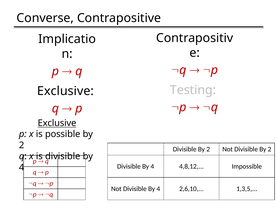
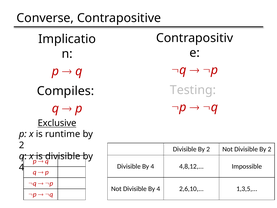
Exclusive: Exclusive -> Compiles (66, 91)
possible: possible -> runtime (63, 134)
